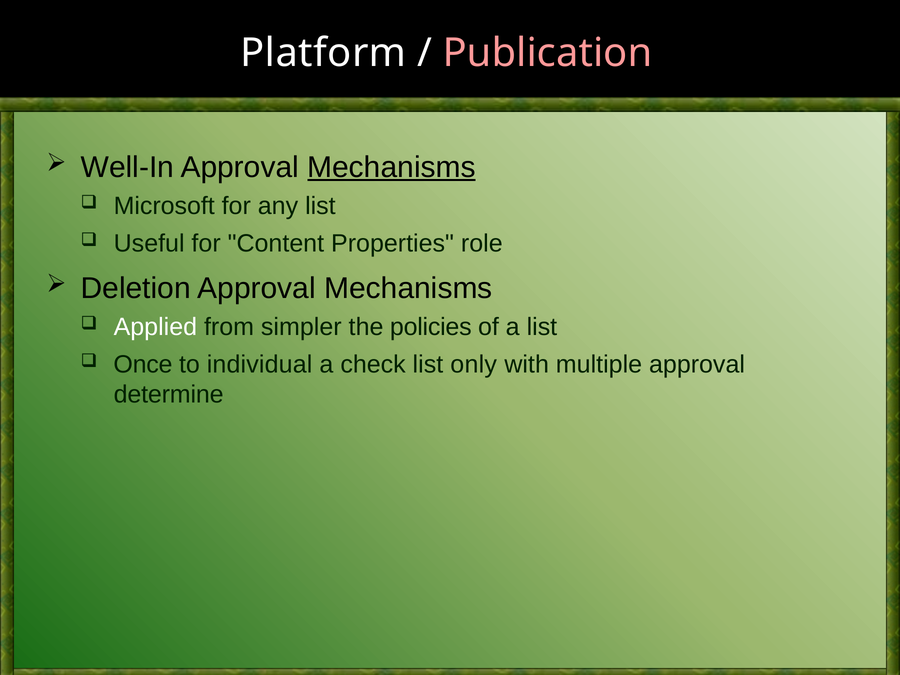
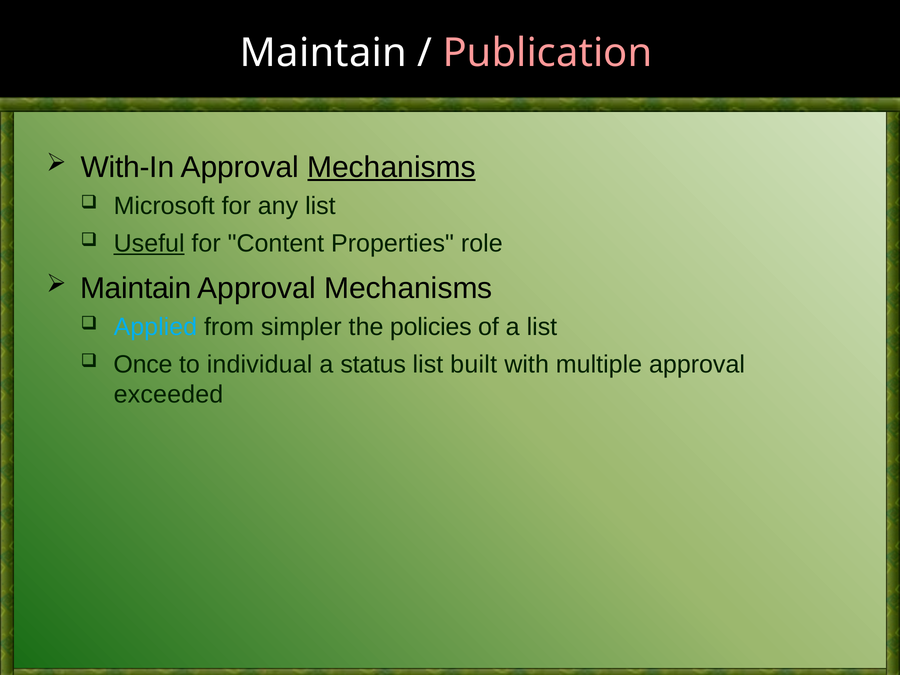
Platform: Platform -> Maintain (323, 53)
Well-In: Well-In -> With-In (127, 167)
Useful underline: none -> present (149, 244)
Deletion: Deletion -> Maintain (136, 288)
Applied colour: white -> light blue (155, 327)
check: check -> status (373, 365)
only: only -> built (474, 365)
determine: determine -> exceeded (168, 395)
